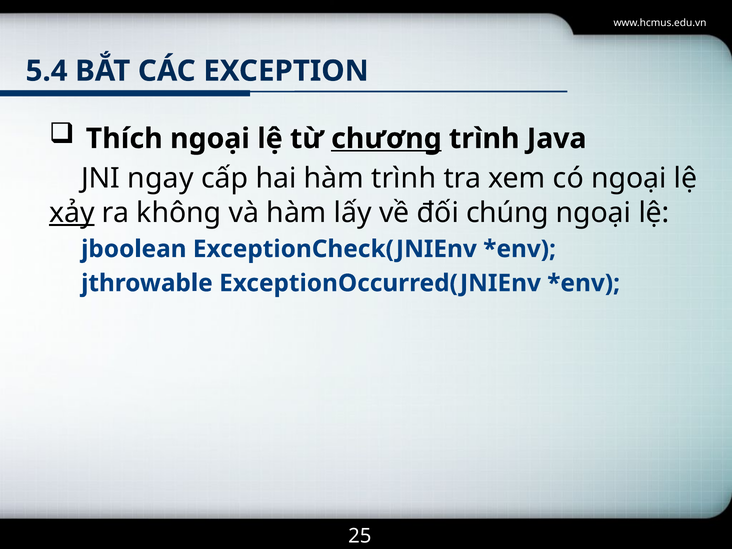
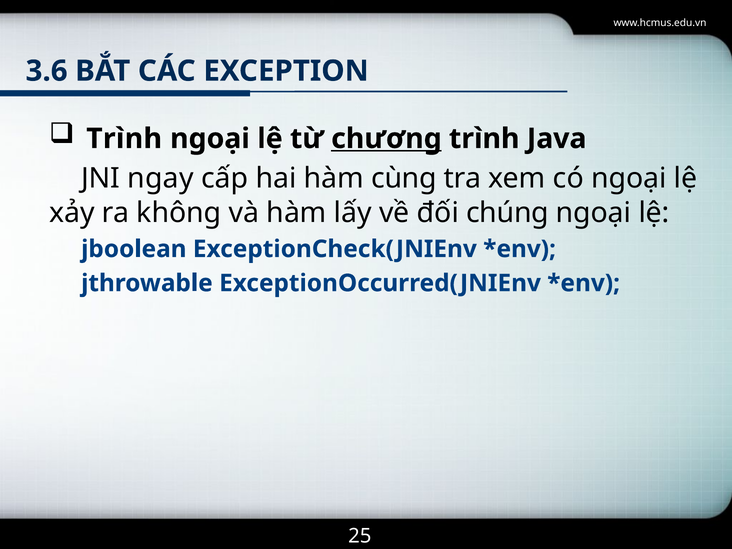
5.4: 5.4 -> 3.6 (47, 71)
Thích: Thích -> Trình (124, 139)
hàm trình: trình -> cùng (404, 179)
xảy underline: present -> none (72, 213)
